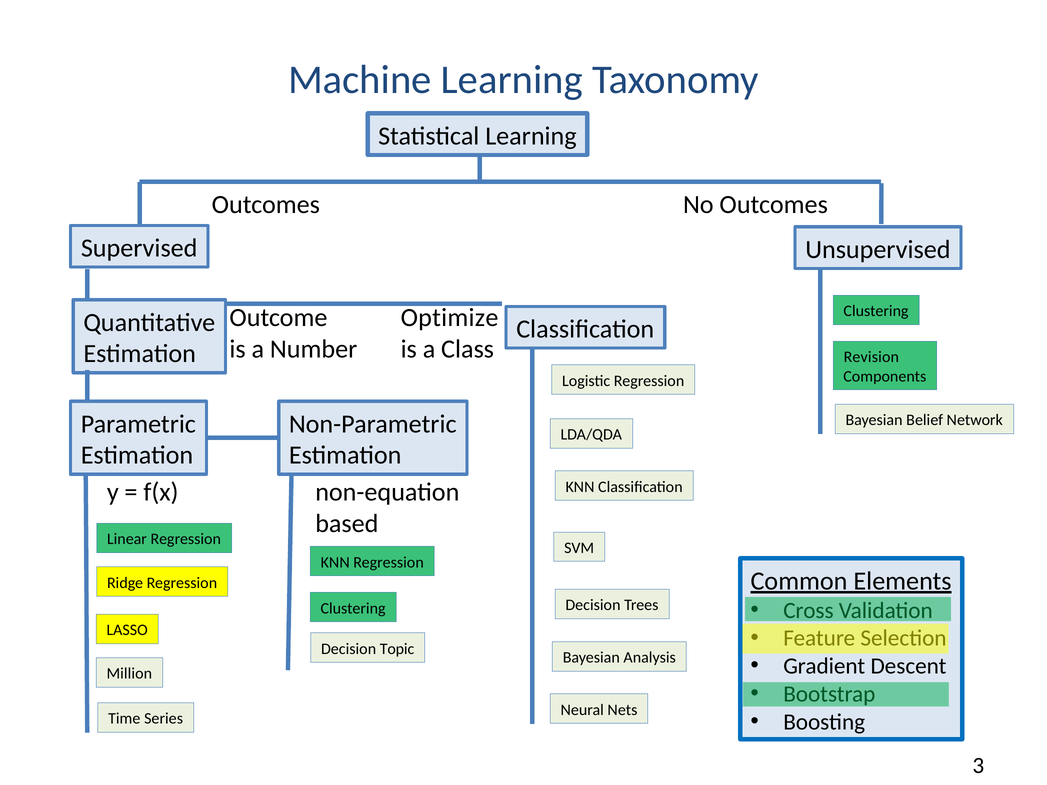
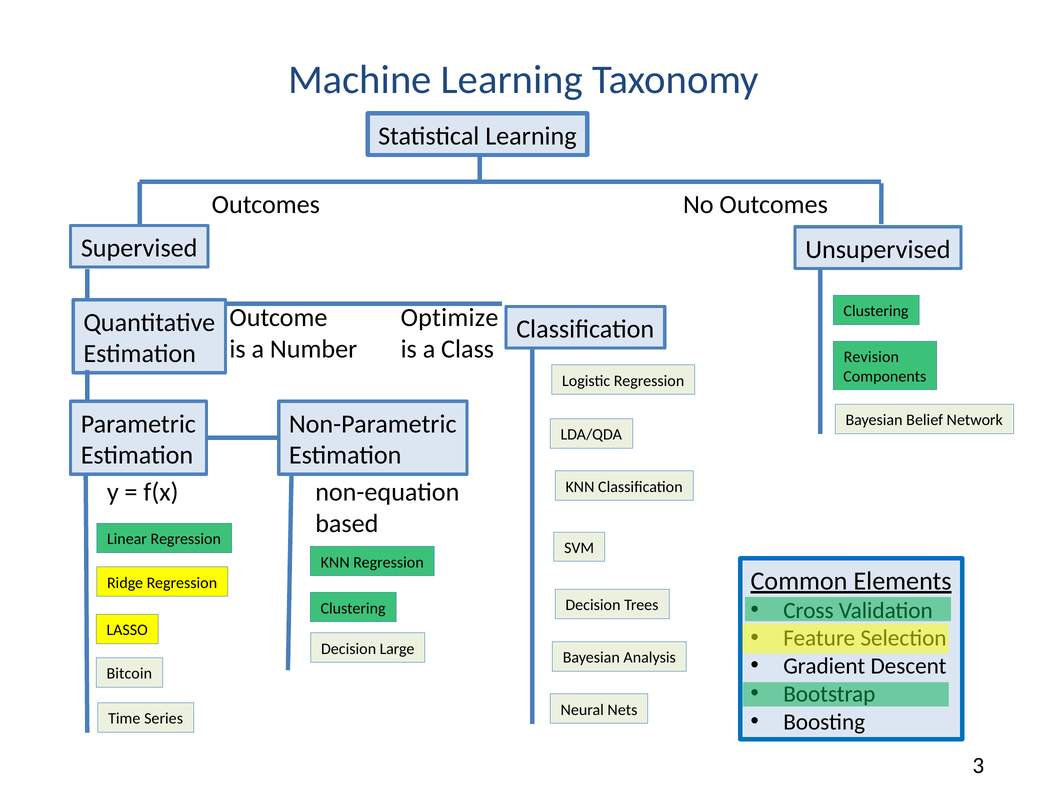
Topic: Topic -> Large (397, 649)
Million: Million -> Bitcoin (129, 674)
